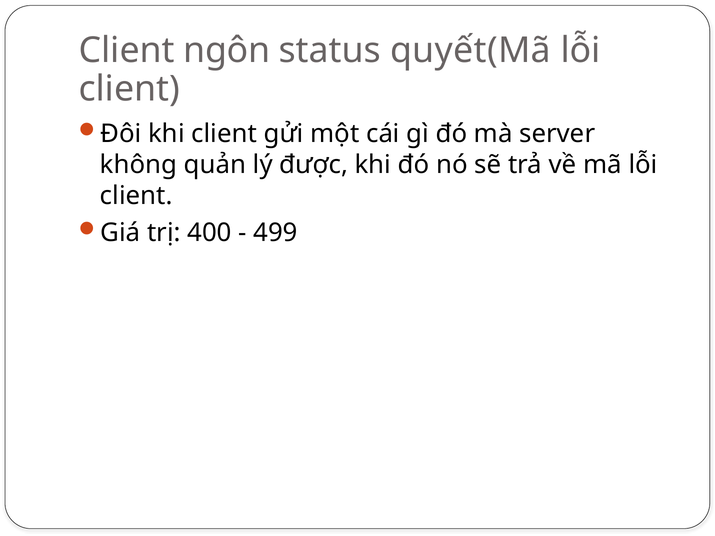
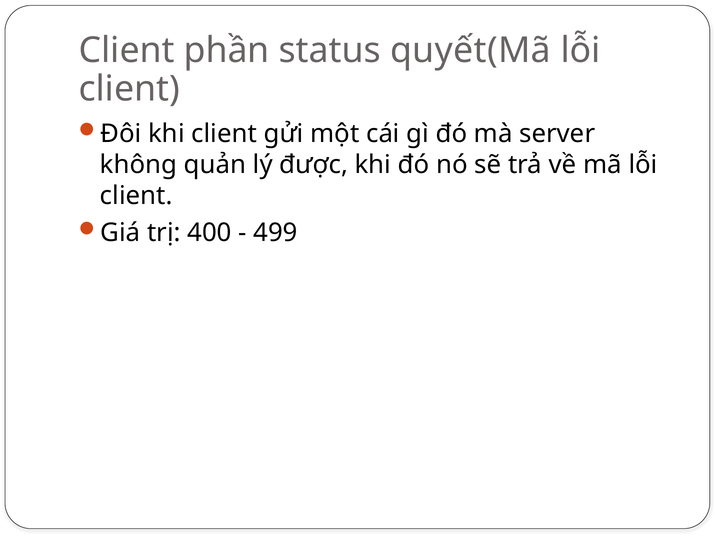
ngôn: ngôn -> phần (227, 50)
